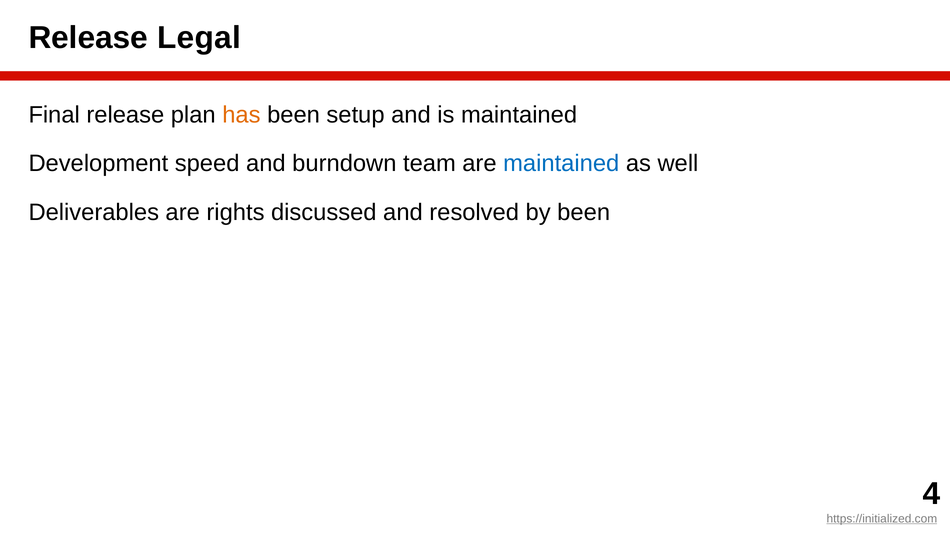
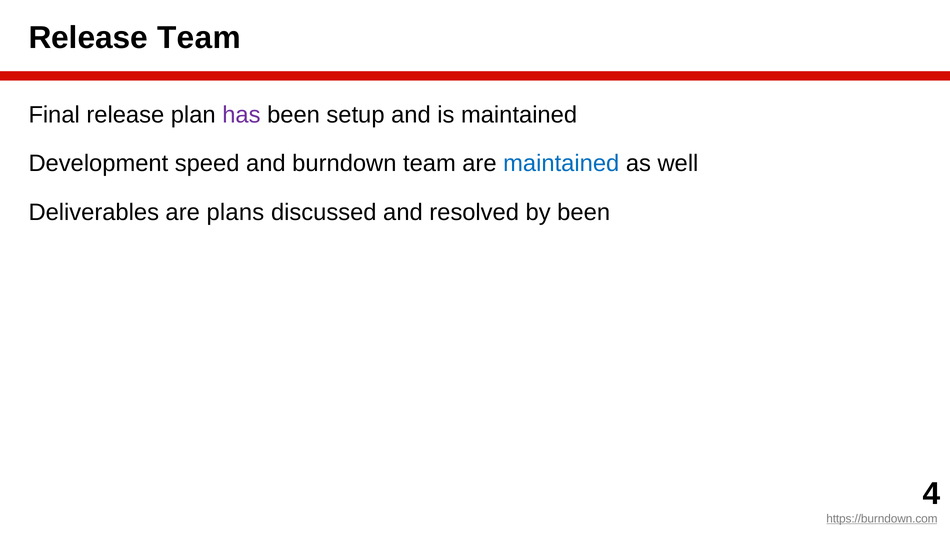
Release Legal: Legal -> Team (199, 38)
has colour: orange -> purple (241, 115)
rights: rights -> plans (235, 212)
https://initialized.com: https://initialized.com -> https://burndown.com (882, 519)
